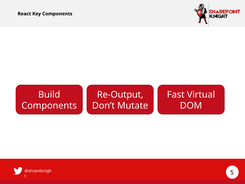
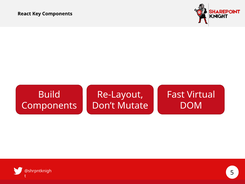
Re-Output: Re-Output -> Re-Layout (120, 95)
